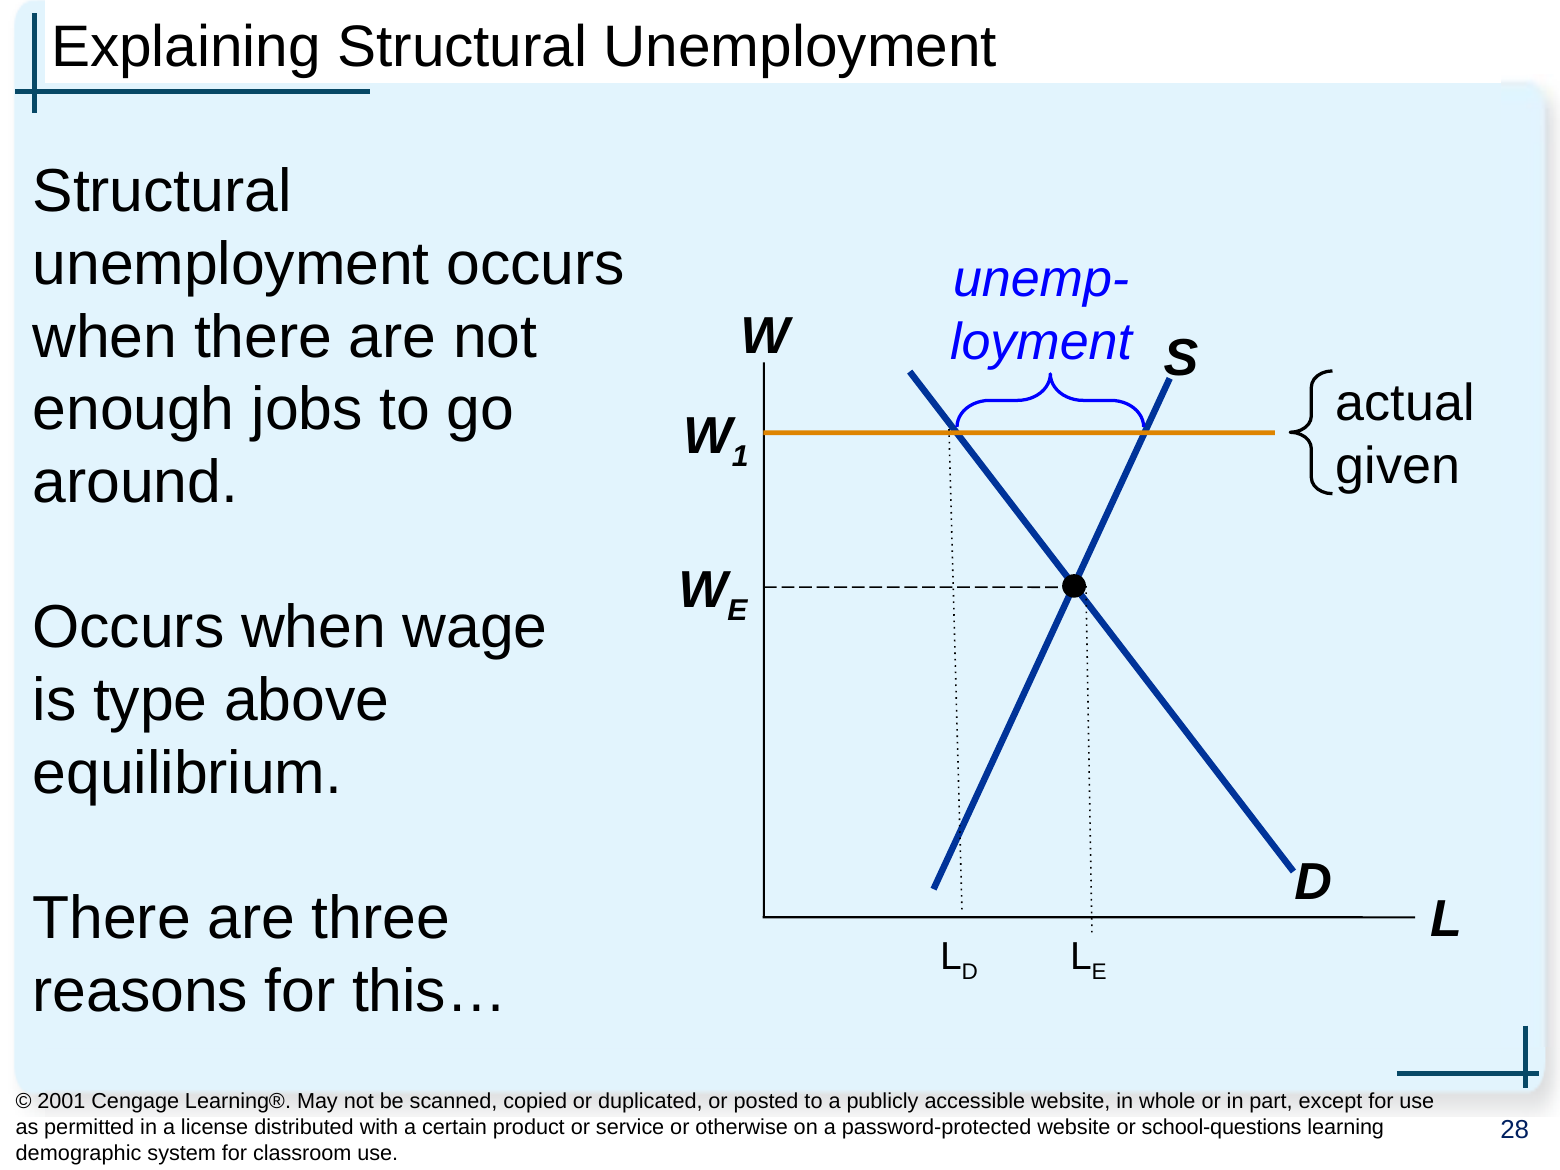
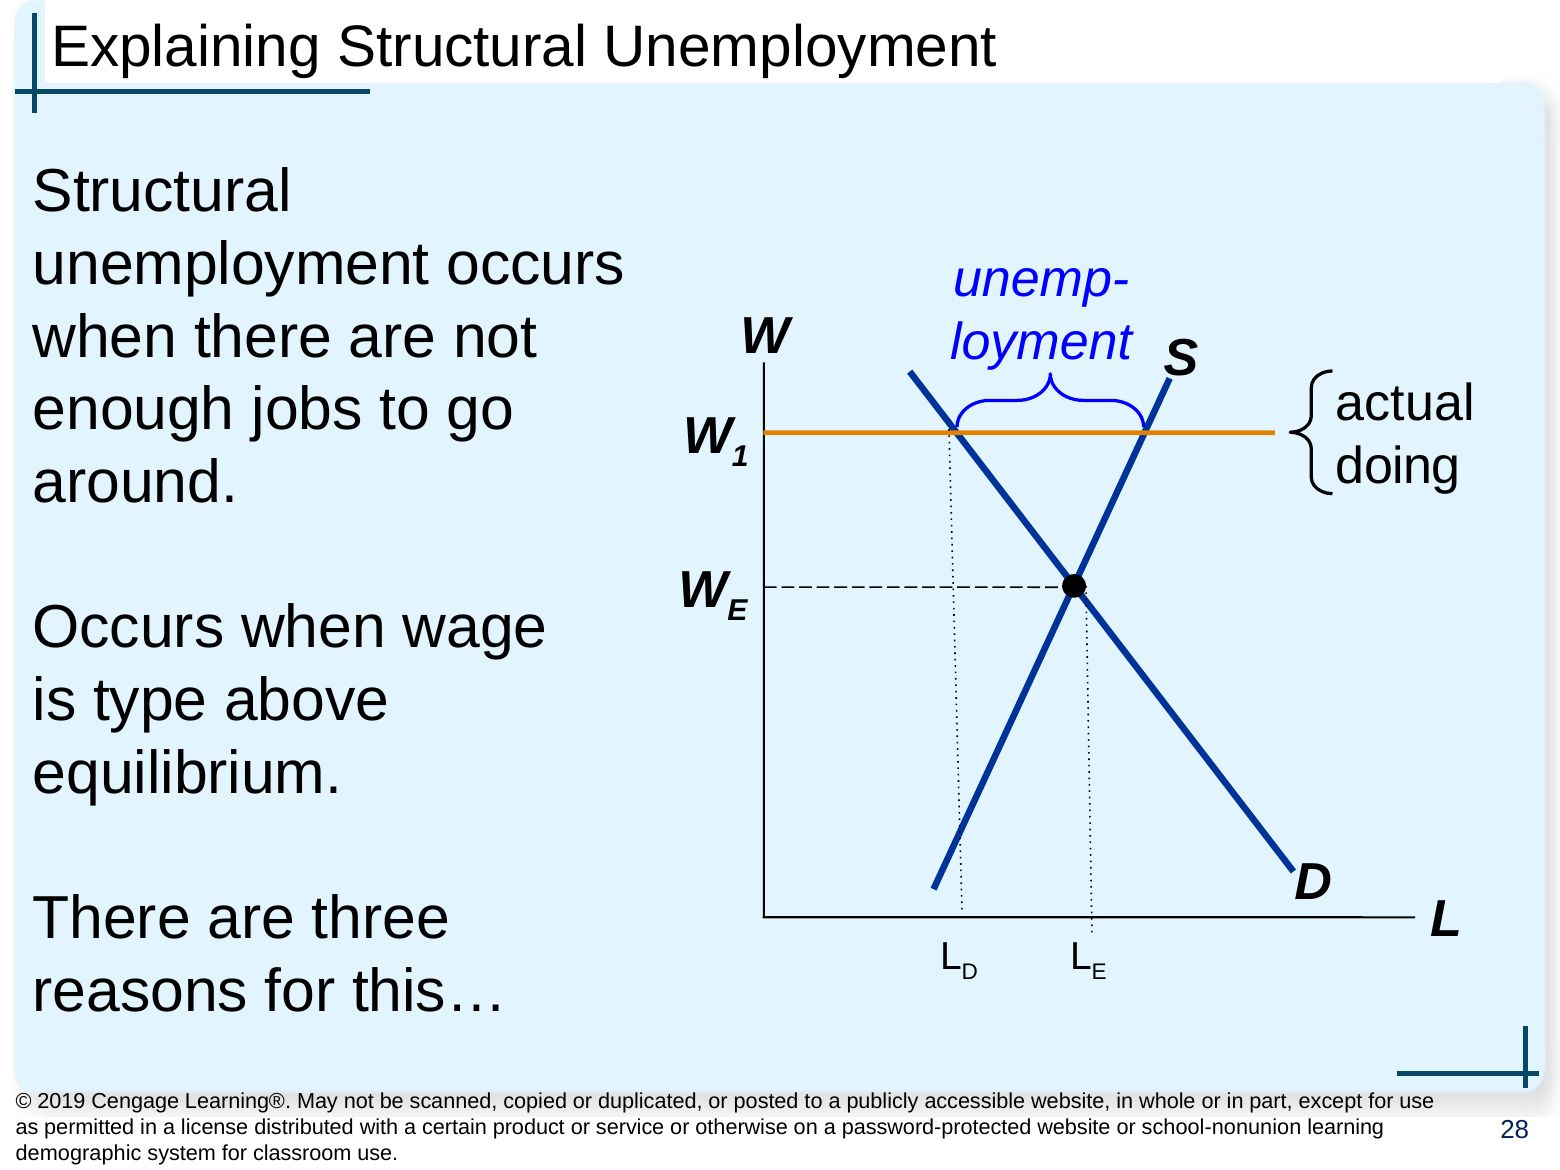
given: given -> doing (1398, 466)
2001: 2001 -> 2019 (61, 1101)
school-questions: school-questions -> school-nonunion (1221, 1127)
